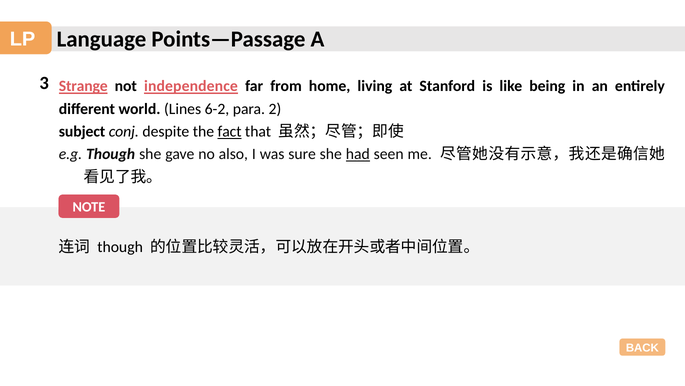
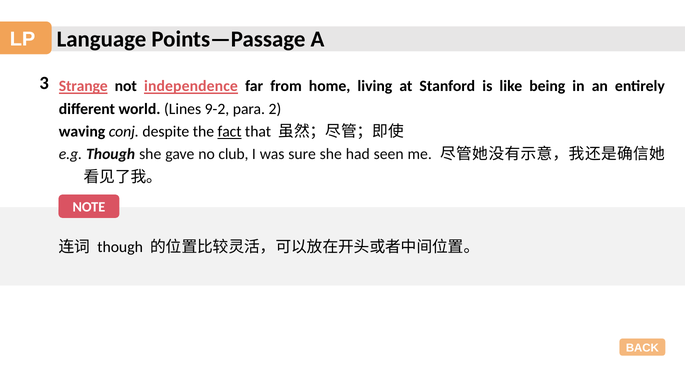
6-2: 6-2 -> 9-2 (217, 109)
subject: subject -> waving (82, 131)
also: also -> club (233, 154)
had underline: present -> none (358, 154)
